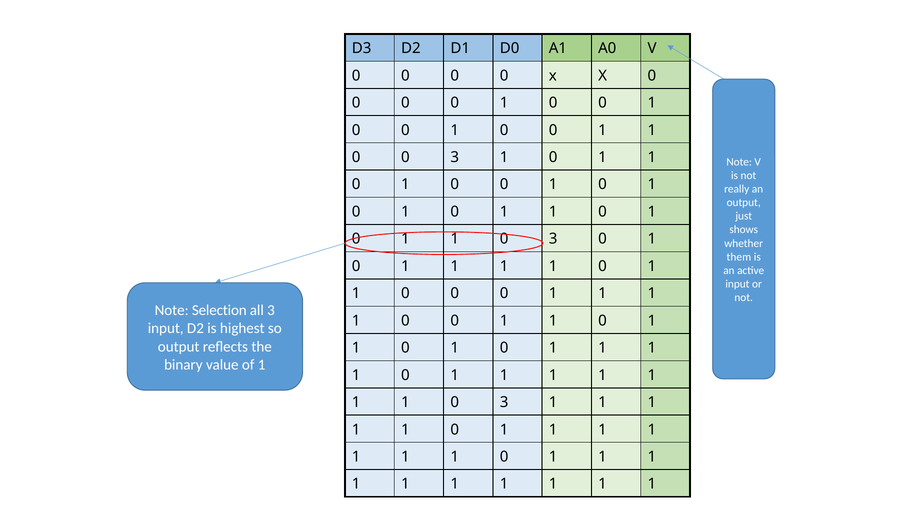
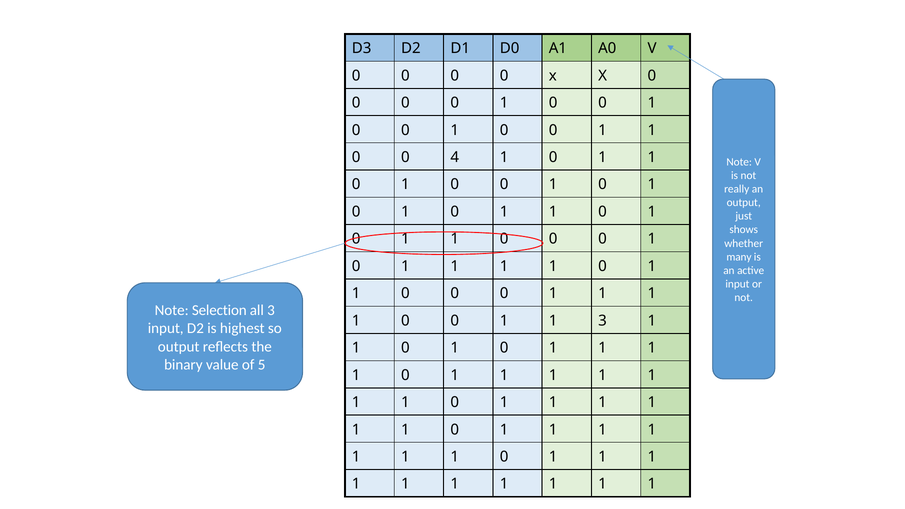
0 0 3: 3 -> 4 (455, 157)
3: 3 -> 0 (553, 239)
them: them -> many (739, 257)
0: 0 -> 3 (602, 321)
of 1: 1 -> 5 (262, 365)
3: 3 -> 1 (504, 402)
